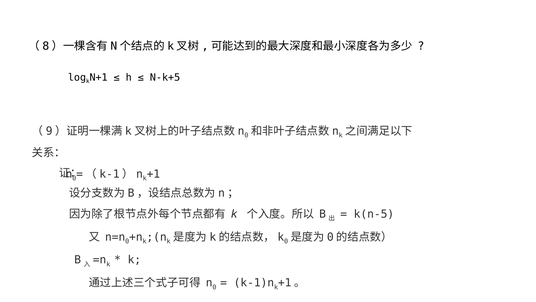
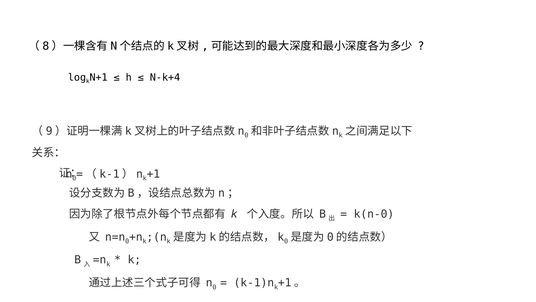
N-k+5: N-k+5 -> N-k+4 (165, 77)
k(n-5: k(n-5 -> k(n-0 (374, 214)
